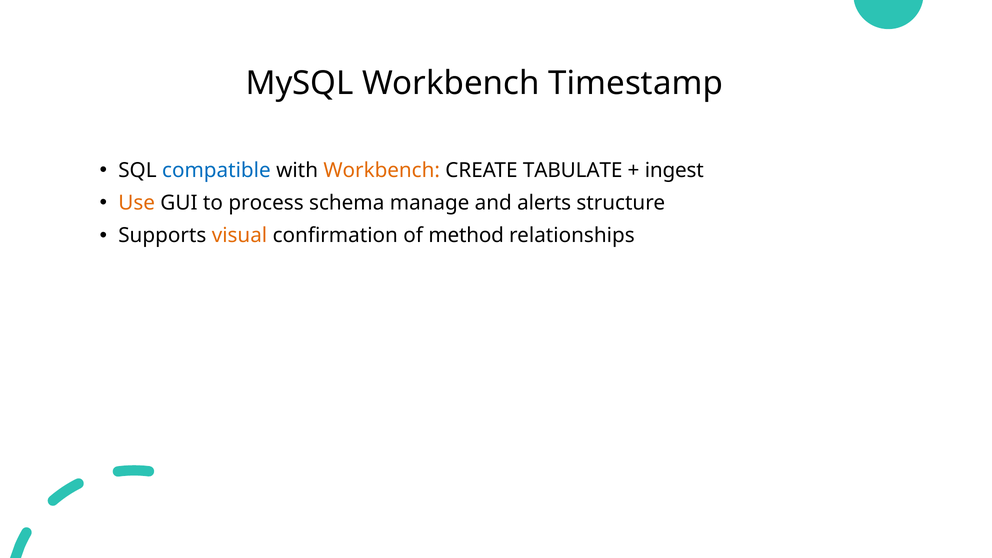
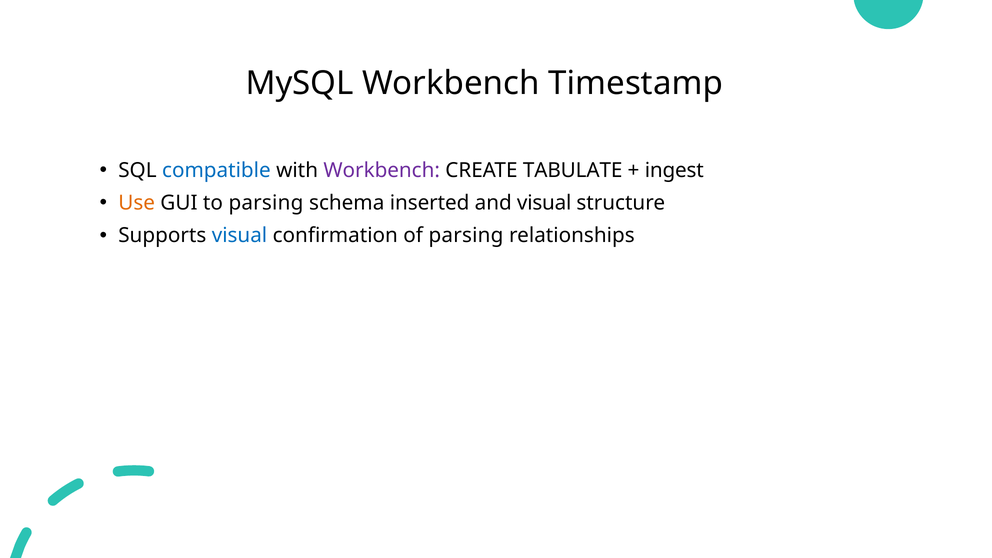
Workbench colour: orange -> purple (382, 170)
to process: process -> parsing (266, 203)
manage: manage -> inserted (430, 203)
and alerts: alerts -> visual (544, 203)
visual colour: orange -> blue (239, 236)
of method: method -> parsing (466, 236)
